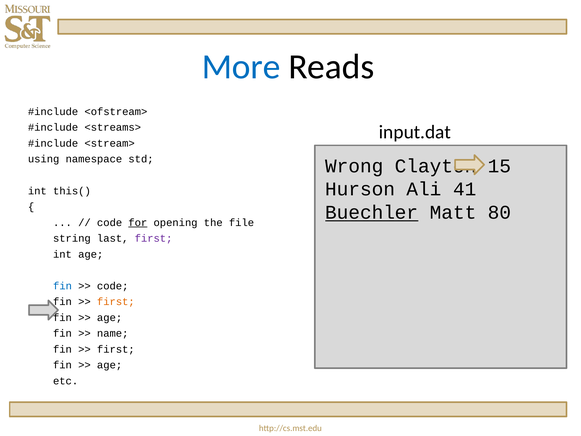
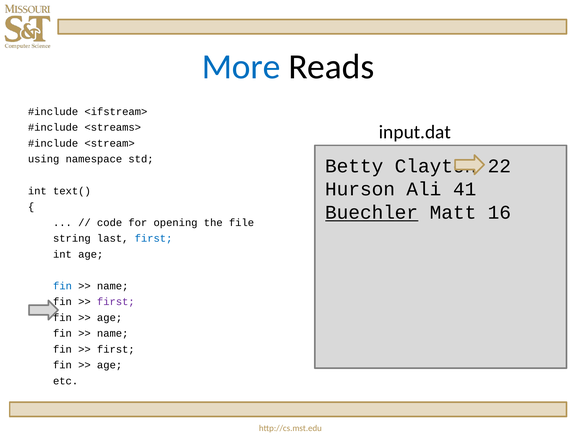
<ofstream>: <ofstream> -> <ifstream> (116, 112)
Wrong: Wrong -> Betty (354, 166)
15: 15 -> 22 (500, 166)
this(: this( -> text( (72, 191)
80: 80 -> 16 (500, 212)
for underline: present -> none (138, 222)
first colour: purple -> blue (154, 238)
code: code -> name (113, 286)
first colour: orange -> purple (116, 302)
